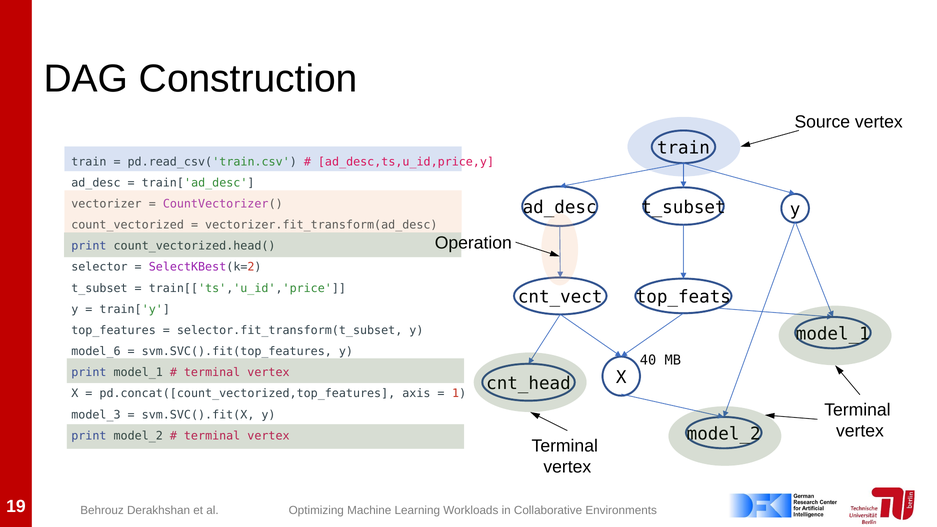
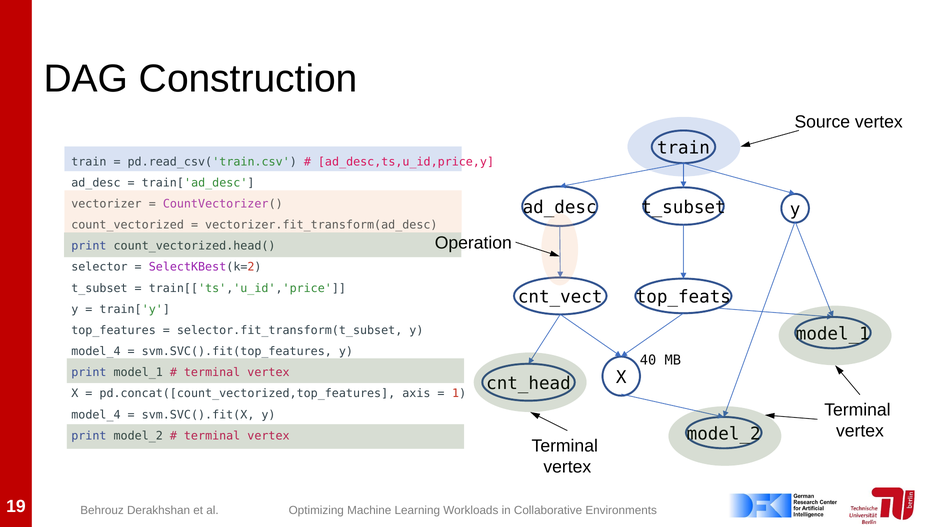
model_6: model_6 -> model_4 (96, 351)
model_3: model_3 -> model_4 (96, 415)
